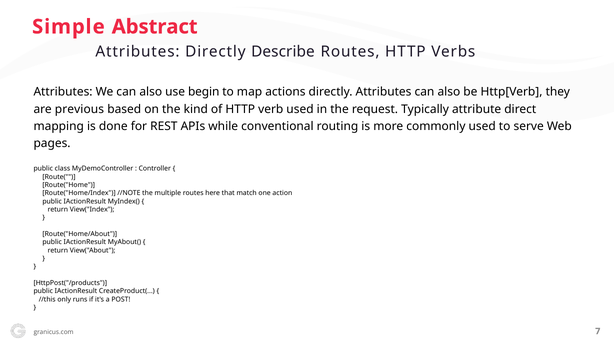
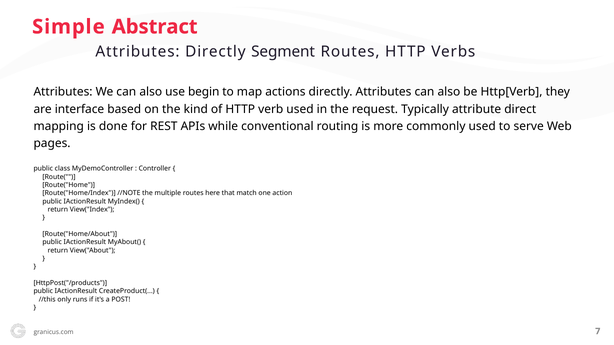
Describe: Describe -> Segment (283, 52)
previous: previous -> interface (80, 109)
